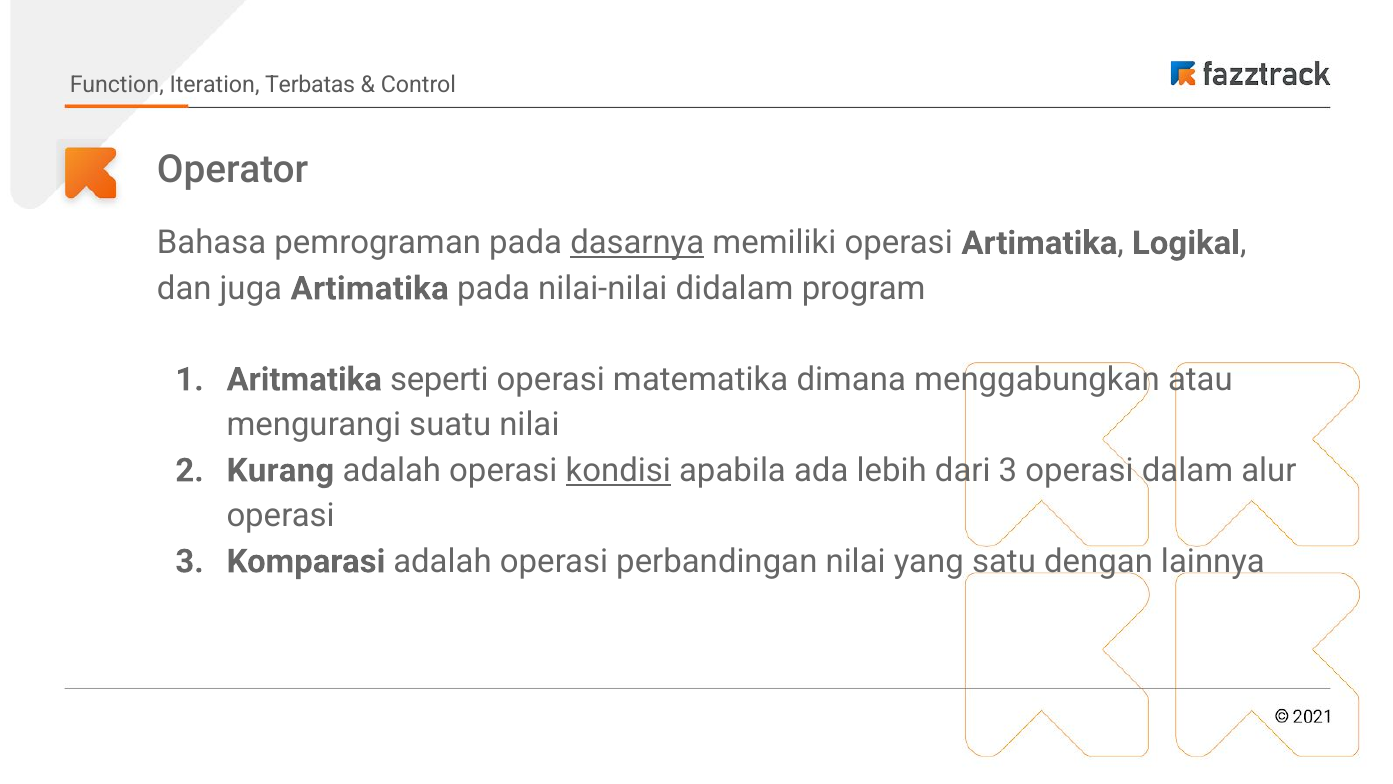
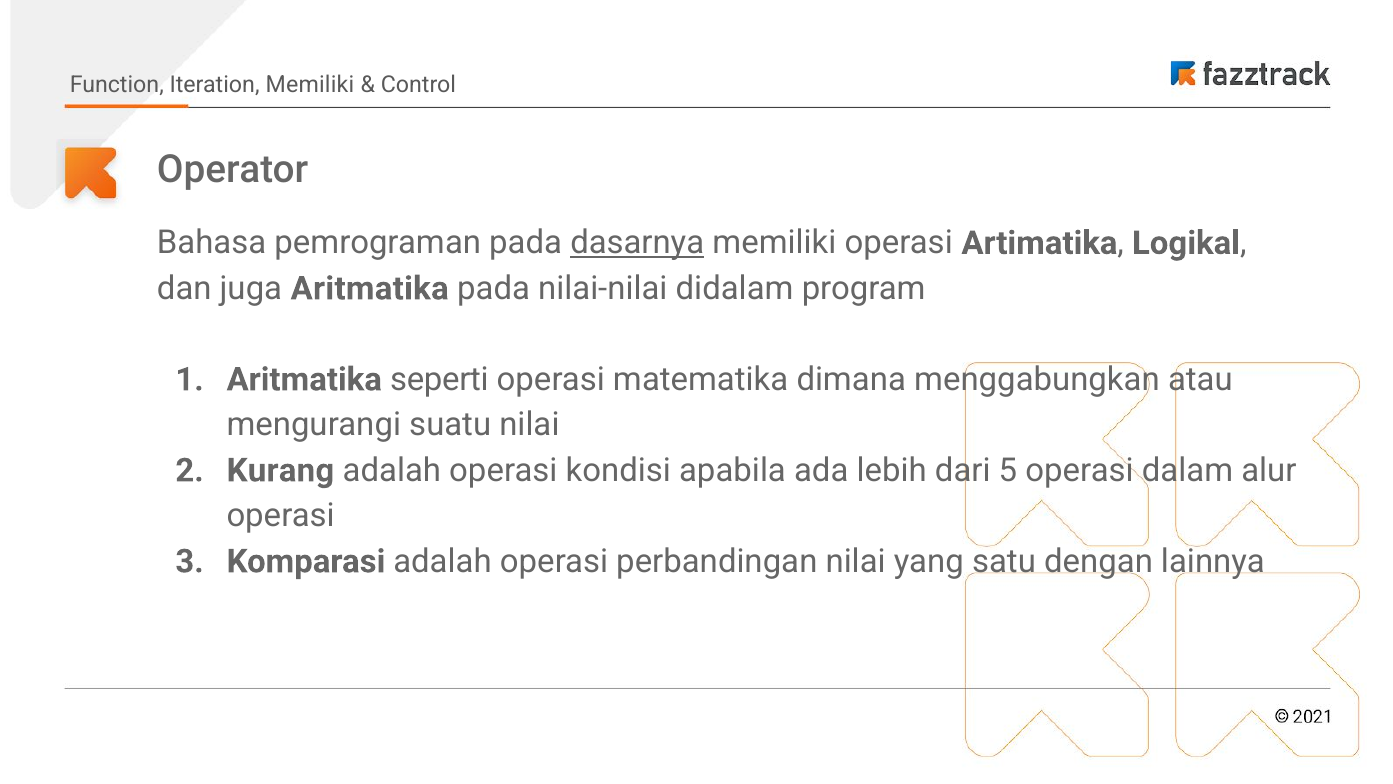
Iteration Terbatas: Terbatas -> Memiliki (310, 85)
juga Artimatika: Artimatika -> Aritmatika (370, 288)
kondisi underline: present -> none (618, 470)
dari 3: 3 -> 5 (1008, 470)
